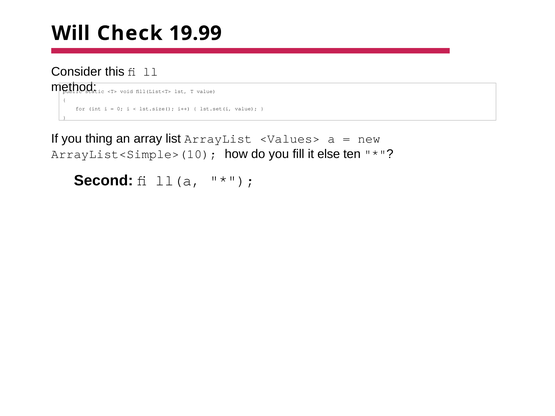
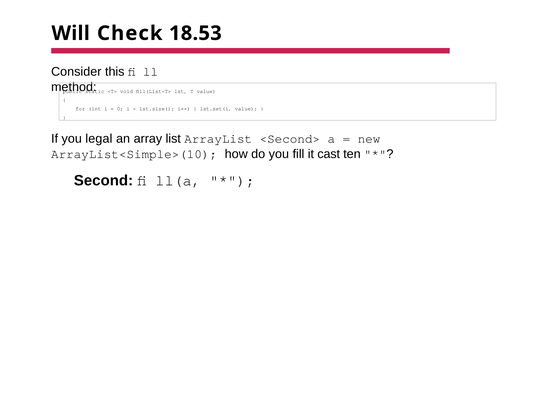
19.99: 19.99 -> 18.53 (195, 33)
thing: thing -> legal (99, 139)
<Values>: <Values> -> <Second> (290, 139)
else: else -> cast (329, 154)
